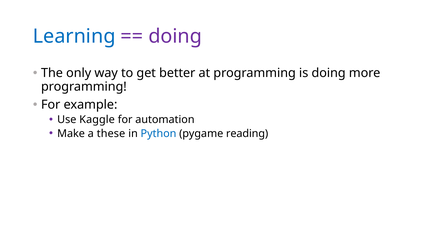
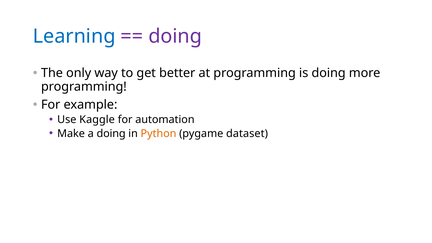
a these: these -> doing (111, 133)
Python colour: blue -> orange (158, 133)
reading: reading -> dataset (247, 133)
